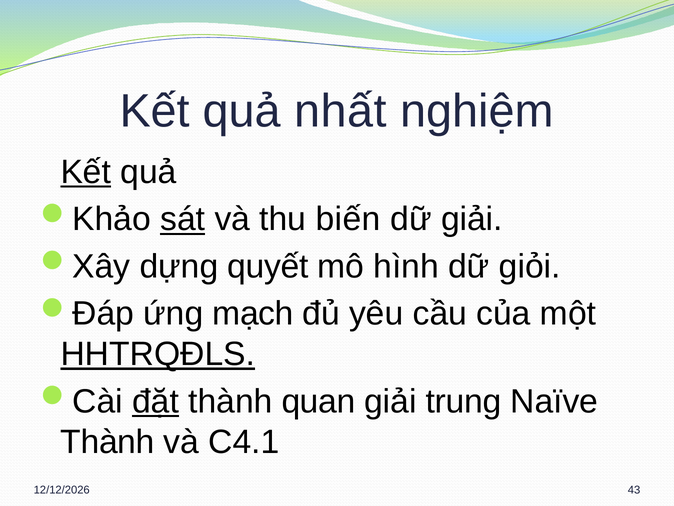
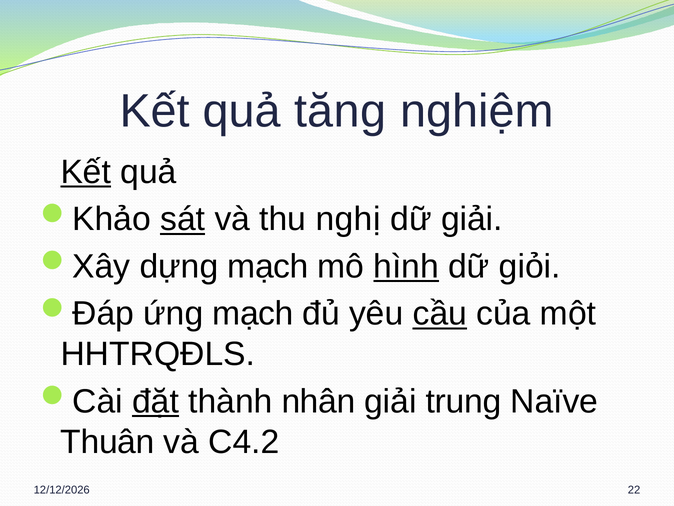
nhất: nhất -> tăng (340, 111)
biến: biến -> nghị (348, 219)
dựng quyết: quyết -> mạch (268, 266)
hình underline: none -> present (406, 266)
cầu underline: none -> present (440, 313)
HHTRQĐLS underline: present -> none (158, 354)
quan: quan -> nhân (319, 401)
Thành: Thành -> Thuân (107, 442)
C4.1: C4.1 -> C4.2 (244, 442)
43: 43 -> 22 (634, 489)
